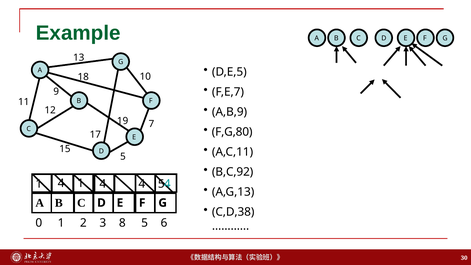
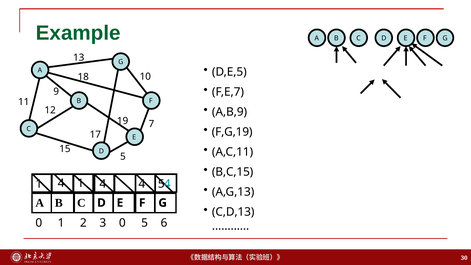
F,G,80: F,G,80 -> F,G,19 (232, 132)
B,C,92: B,C,92 -> B,C,15 (233, 172)
C,D,38: C,D,38 -> C,D,13 (233, 212)
0 8: 8 -> 0 (122, 223)
